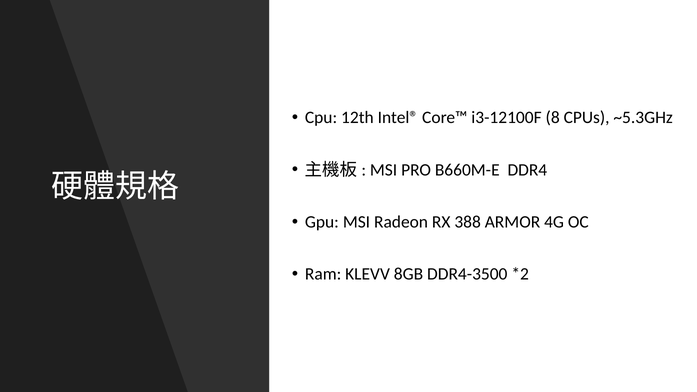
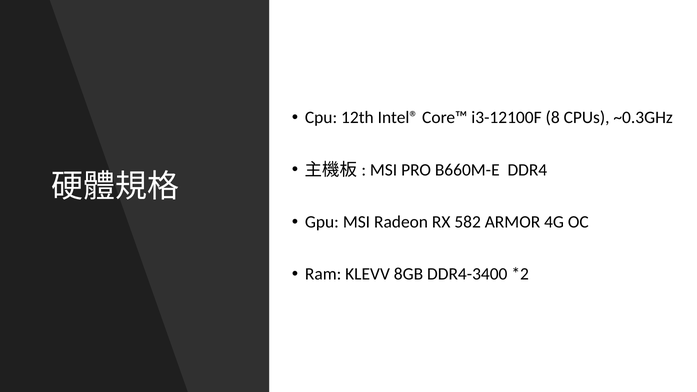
~5.3GHz: ~5.3GHz -> ~0.3GHz (643, 118)
388: 388 -> 582 (468, 222)
DDR4-3500: DDR4-3500 -> DDR4-3400 (467, 274)
